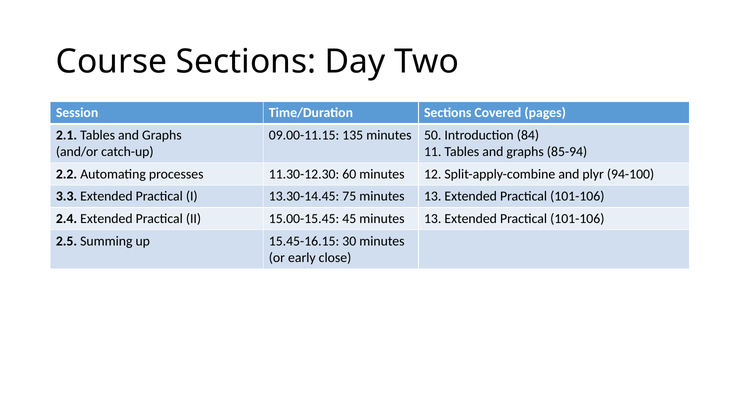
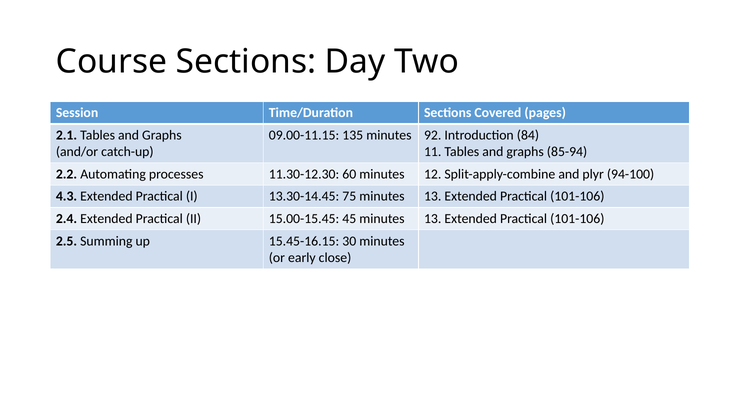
50: 50 -> 92 (433, 135)
3.3: 3.3 -> 4.3 (67, 197)
